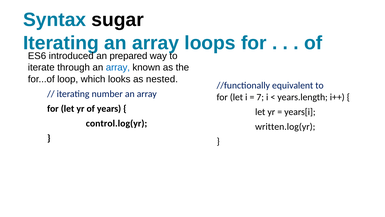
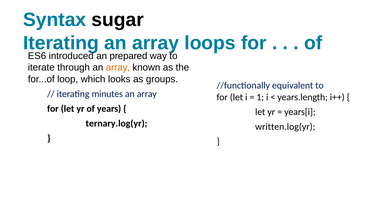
array colour: blue -> orange (118, 67)
nested: nested -> groups (162, 79)
number: number -> minutes (107, 94)
7: 7 -> 1 (260, 97)
control.log(yr: control.log(yr -> ternary.log(yr (117, 123)
